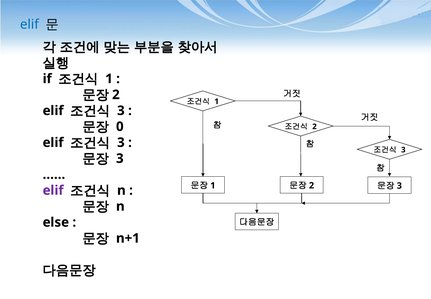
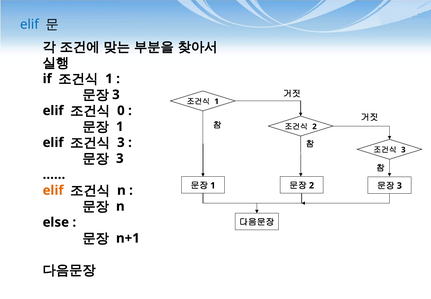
2: 2 -> 3 (116, 95)
3: 3 -> 0 (121, 110)
0: 0 -> 1 (120, 126)
elif colour: purple -> orange (53, 190)
